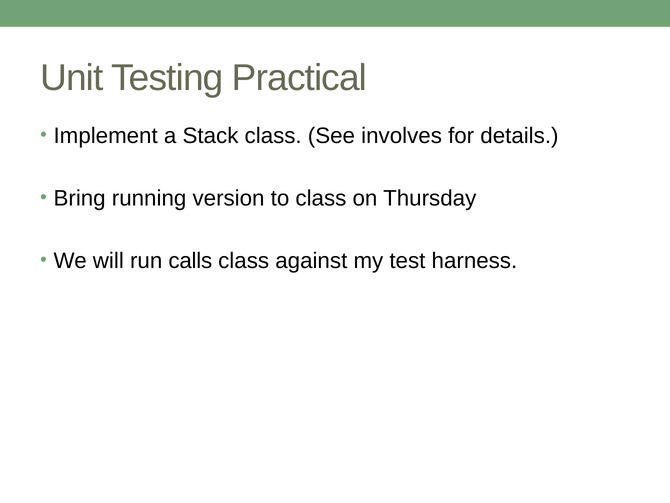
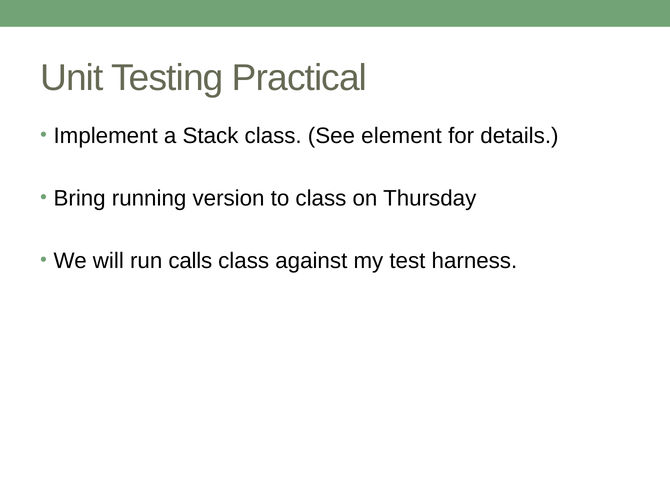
involves: involves -> element (401, 136)
